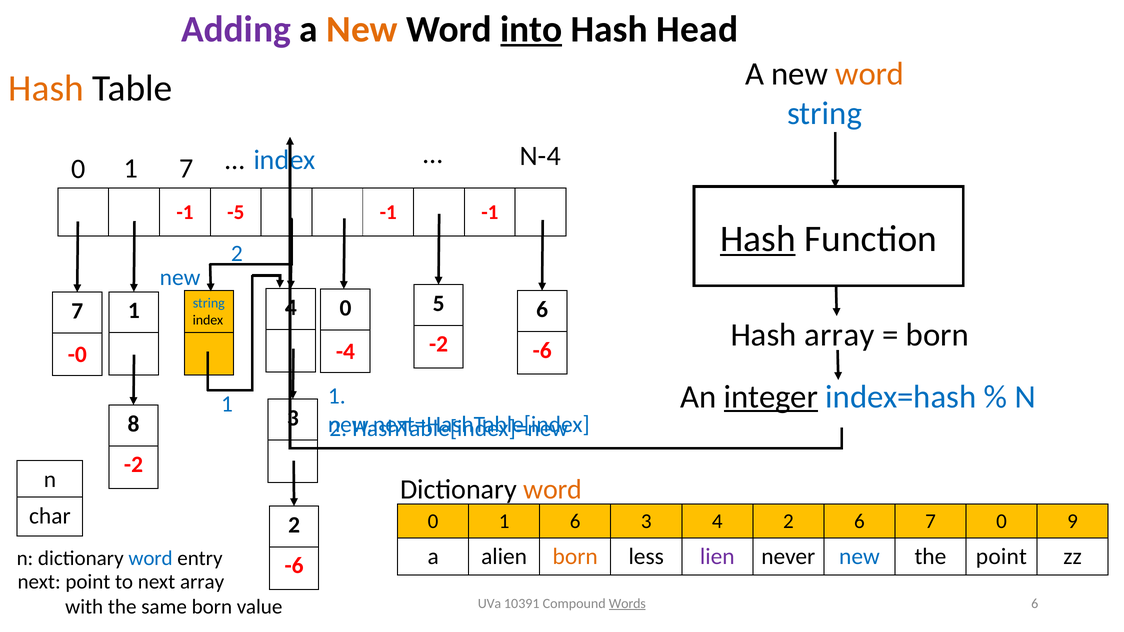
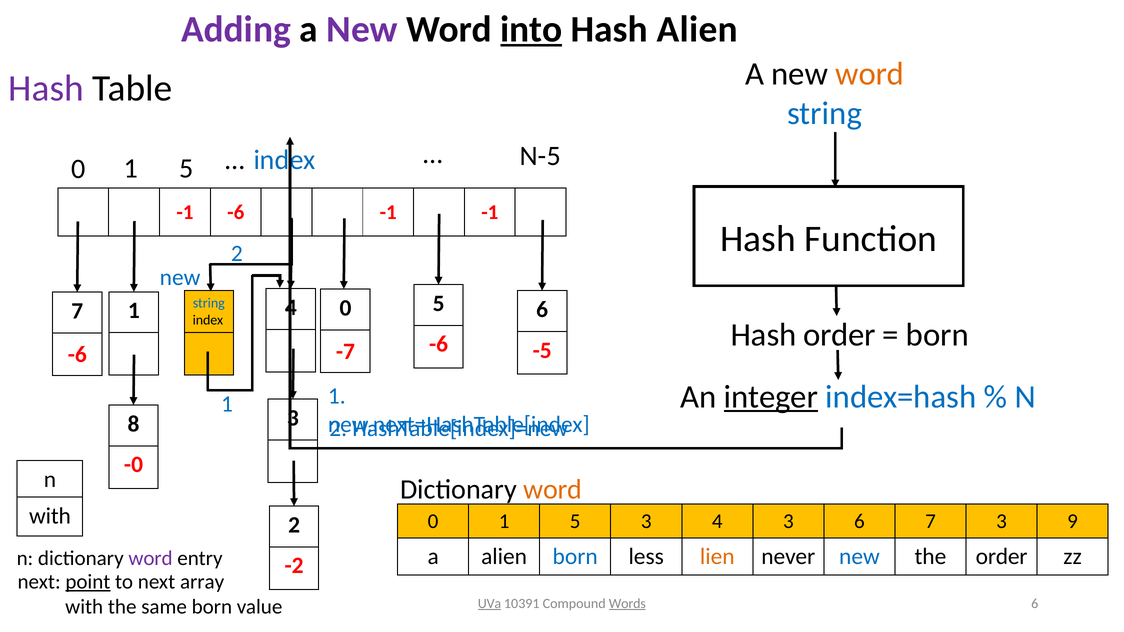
New colour: orange -> purple (362, 29)
Hash Head: Head -> Alien (697, 29)
Hash colour: orange -> purple (46, 88)
N-4: N-4 -> N-5 (540, 156)
7: 7 -> 5 (186, 169)
-1 -5: -5 -> -6 (236, 213)
Hash underline: present -> none (758, 239)
Hash array: array -> order (840, 335)
-2: -2 -> -6 (439, 344)
-6: -6 -> -5 (542, 350)
-4: -4 -> -7 (345, 352)
-0: -0 -> -6 (77, 355)
-2: -2 -> -0 (134, 465)
char: char -> with (50, 516)
6: 6 -> 5 (575, 522)
3 4 2: 2 -> 3 (788, 522)
7 0: 0 -> 3 (1002, 522)
born colour: orange -> blue (575, 557)
lien colour: purple -> orange (717, 557)
the point: point -> order (1002, 557)
word colour: blue -> purple (151, 558)
-6: -6 -> -2 (294, 566)
point underline: none -> present (88, 582)
UVa underline: none -> present (490, 604)
